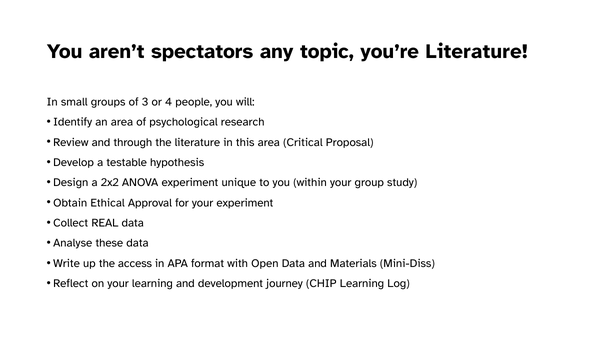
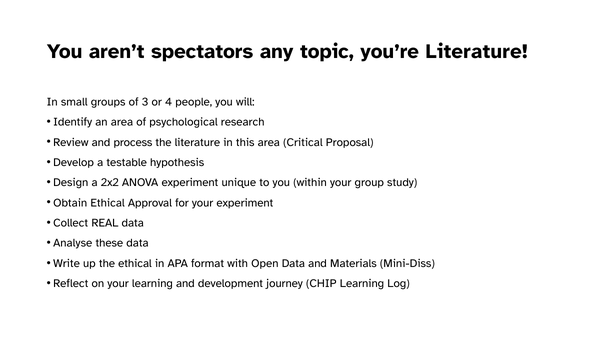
through: through -> process (133, 142)
the access: access -> ethical (135, 263)
